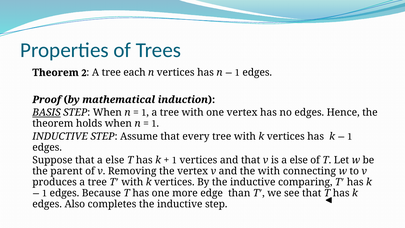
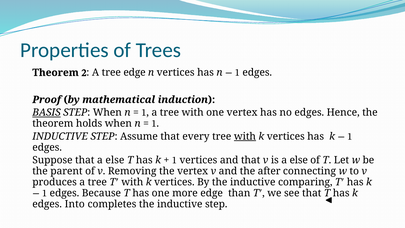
tree each: each -> edge (135, 73)
with underline: none -> present (245, 136)
the with: with -> after (269, 171)
Also: Also -> Into (75, 204)
